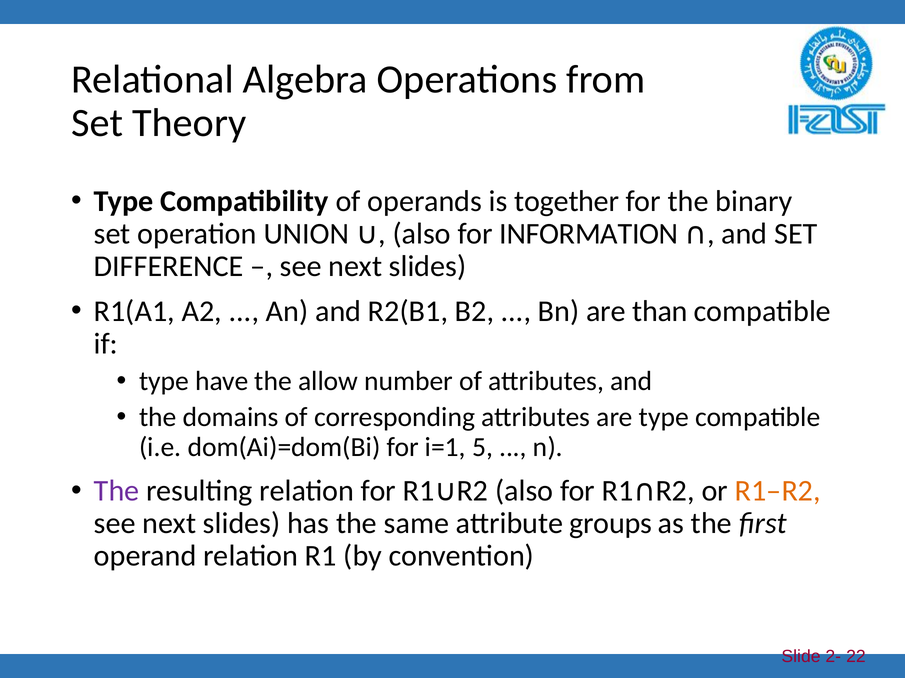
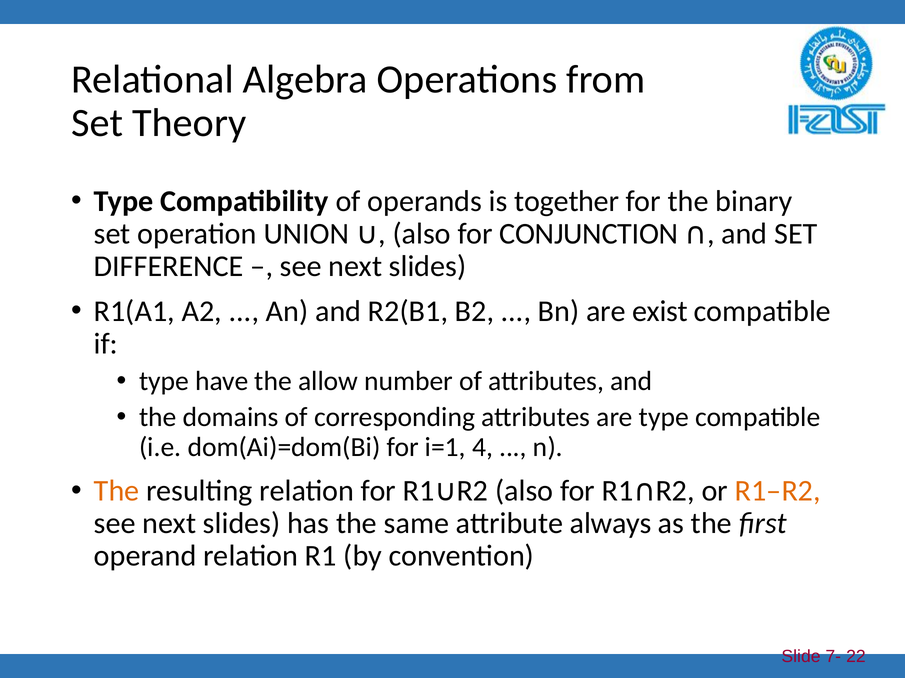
INFORMATION: INFORMATION -> CONJUNCTION (589, 234)
than: than -> exist (660, 312)
5: 5 -> 4 (482, 448)
The colour: purple -> orange (117, 491)
groups: groups -> always (611, 524)
2-: 2- -> 7- (833, 657)
